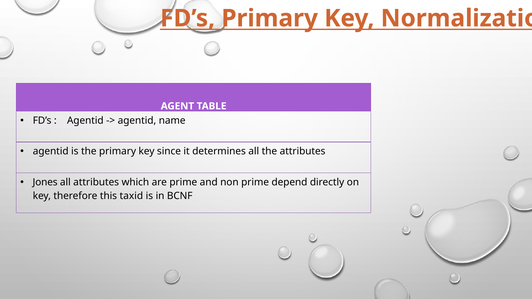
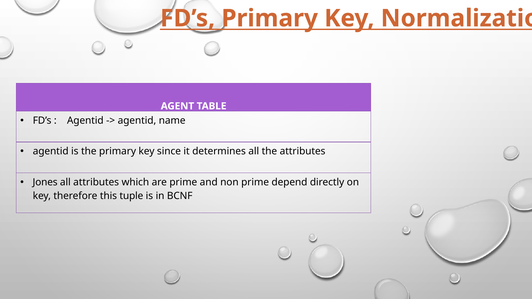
taxid: taxid -> tuple (131, 196)
